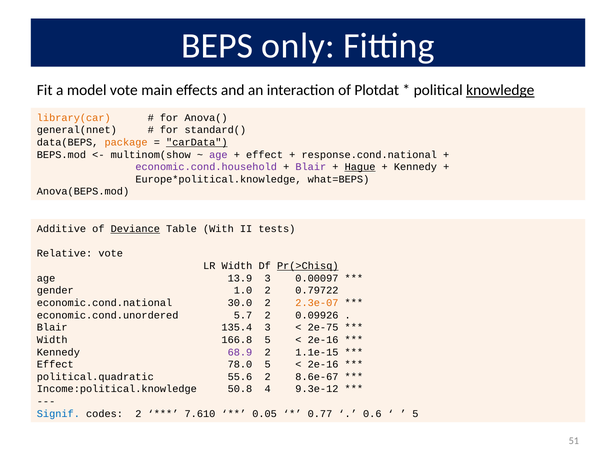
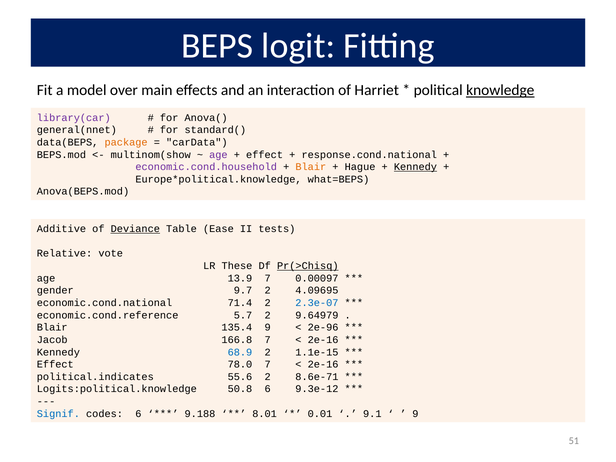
only: only -> logit (298, 46)
model vote: vote -> over (124, 90)
Plotdat: Plotdat -> Harriet (377, 90)
library(car colour: orange -> purple (74, 118)
carData underline: present -> none (197, 142)
Blair colour: purple -> orange (311, 167)
Hague underline: present -> none (360, 167)
Kennedy underline: none -> present (415, 167)
With: With -> Ease (218, 229)
LR Width: Width -> These (237, 266)
13.9 3: 3 -> 7 (268, 278)
1.0: 1.0 -> 9.7 (243, 291)
0.79722: 0.79722 -> 4.09695 (317, 291)
30.0: 30.0 -> 71.4 (240, 303)
2.3e-07 colour: orange -> blue (317, 303)
economic.cond.unordered: economic.cond.unordered -> economic.cond.reference (108, 315)
0.09926: 0.09926 -> 9.64979 (317, 315)
135.4 3: 3 -> 9 (268, 328)
2e-75: 2e-75 -> 2e-96 (323, 328)
Width: Width -> Jacob (52, 340)
166.8 5: 5 -> 7 (268, 340)
68.9 colour: purple -> blue (240, 352)
78.0 5: 5 -> 7 (268, 364)
political.quadratic: political.quadratic -> political.indicates (95, 377)
8.6e-67: 8.6e-67 -> 8.6e-71 (317, 377)
Income:political.knowledge: Income:political.knowledge -> Logits:political.knowledge (117, 389)
50.8 4: 4 -> 6 (268, 389)
codes 2: 2 -> 6 (138, 414)
7.610: 7.610 -> 9.188 (200, 414)
0.05: 0.05 -> 8.01 (265, 414)
0.77: 0.77 -> 0.01 (320, 414)
0.6: 0.6 -> 9.1 (372, 414)
5: 5 -> 9 (415, 414)
